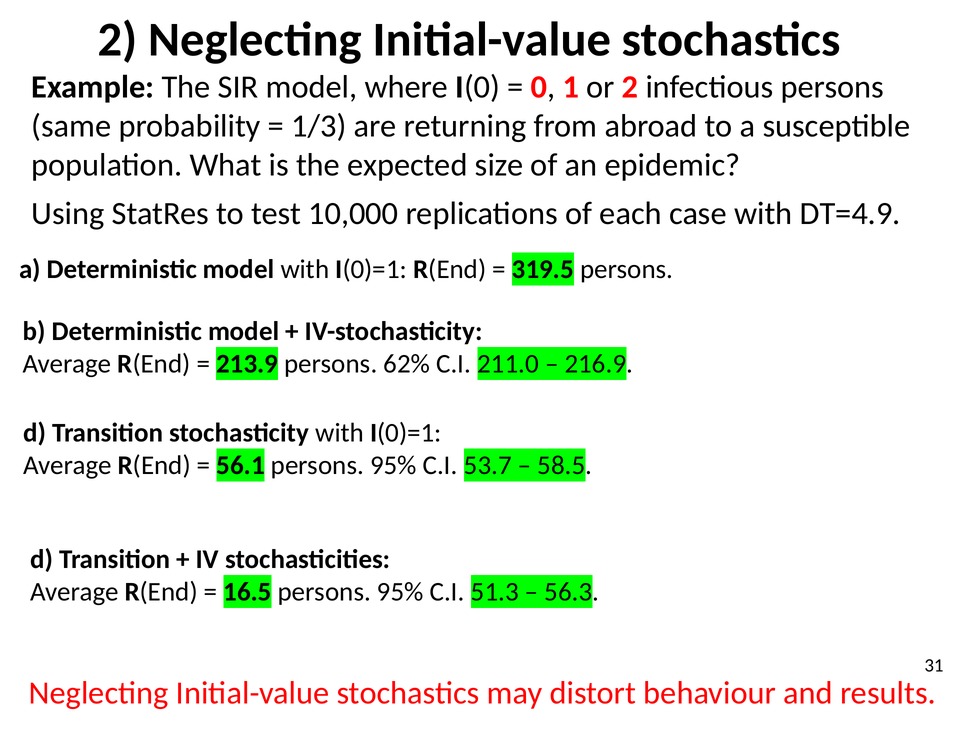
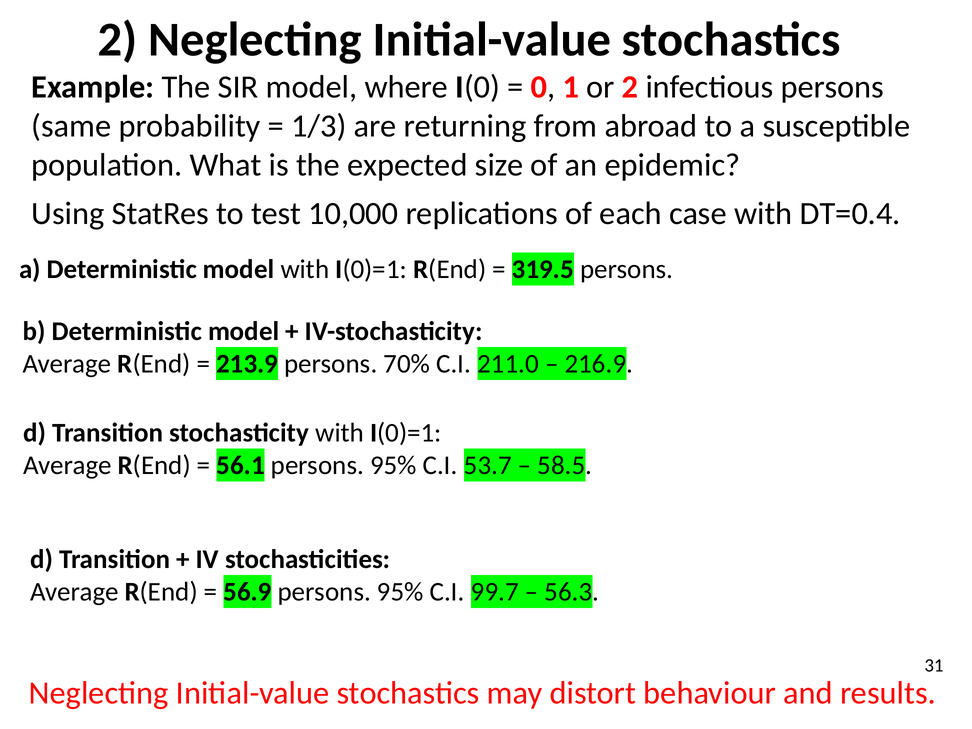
DT=4.9: DT=4.9 -> DT=0.4 (850, 214)
62%: 62% -> 70% (407, 364)
16.5: 16.5 -> 56.9 (248, 592)
51.3: 51.3 -> 99.7 (495, 592)
